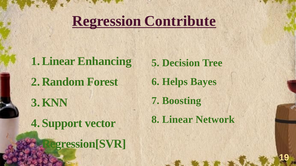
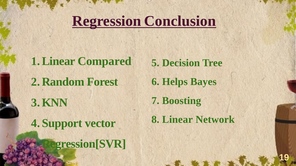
Contribute: Contribute -> Conclusion (180, 21)
Enhancing: Enhancing -> Compared (105, 61)
